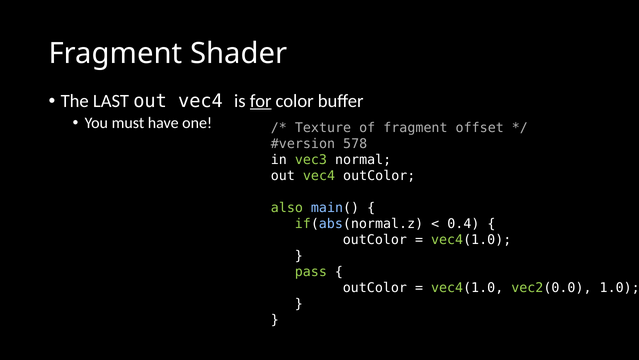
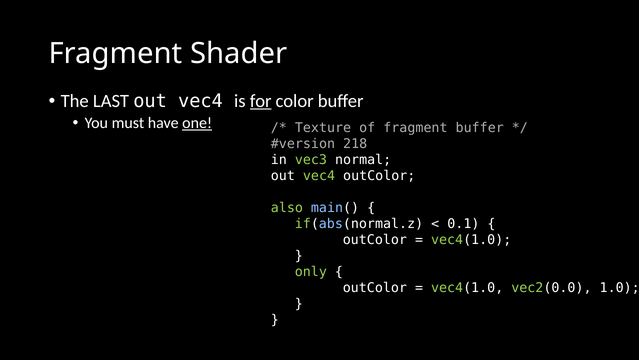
one underline: none -> present (197, 123)
fragment offset: offset -> buffer (480, 128)
578: 578 -> 218 (355, 144)
0.4: 0.4 -> 0.1 (463, 224)
pass: pass -> only (311, 272)
